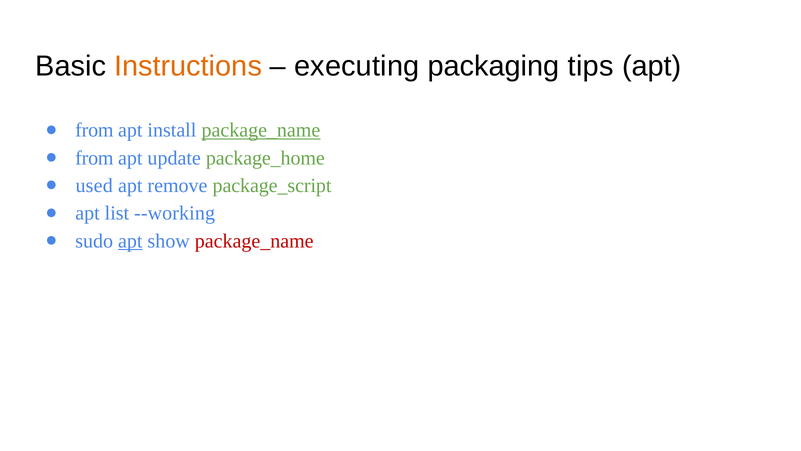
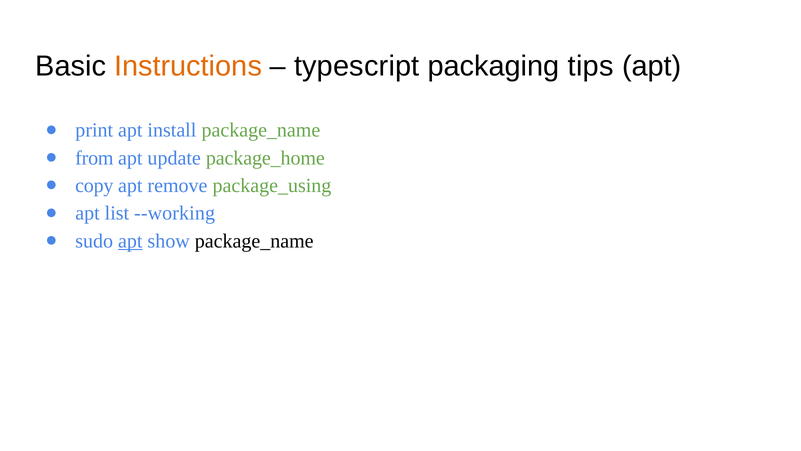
executing: executing -> typescript (357, 66)
from: from -> print (94, 130)
package_name underline: present -> none (261, 130)
used: used -> copy (94, 185)
package_script: package_script -> package_using (272, 185)
package_name colour: red -> black (254, 241)
